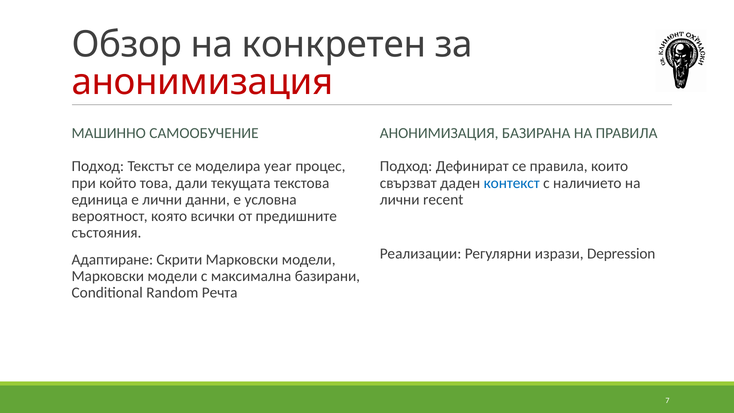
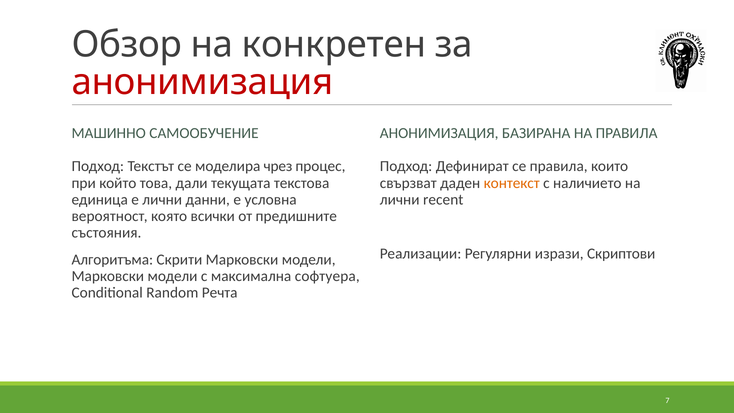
year: year -> чрез (278, 166)
контекст colour: blue -> orange (512, 183)
Depression: Depression -> Скриптови (621, 254)
Адаптиране: Адаптиране -> Алгоритъма (112, 260)
базирани: базирани -> софтуера (327, 276)
